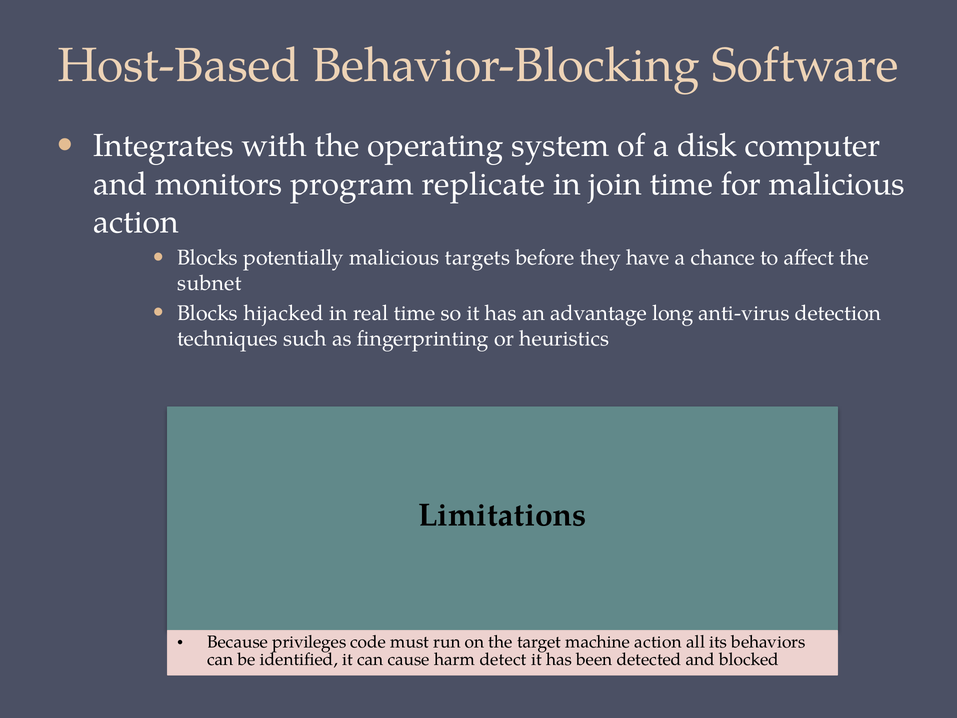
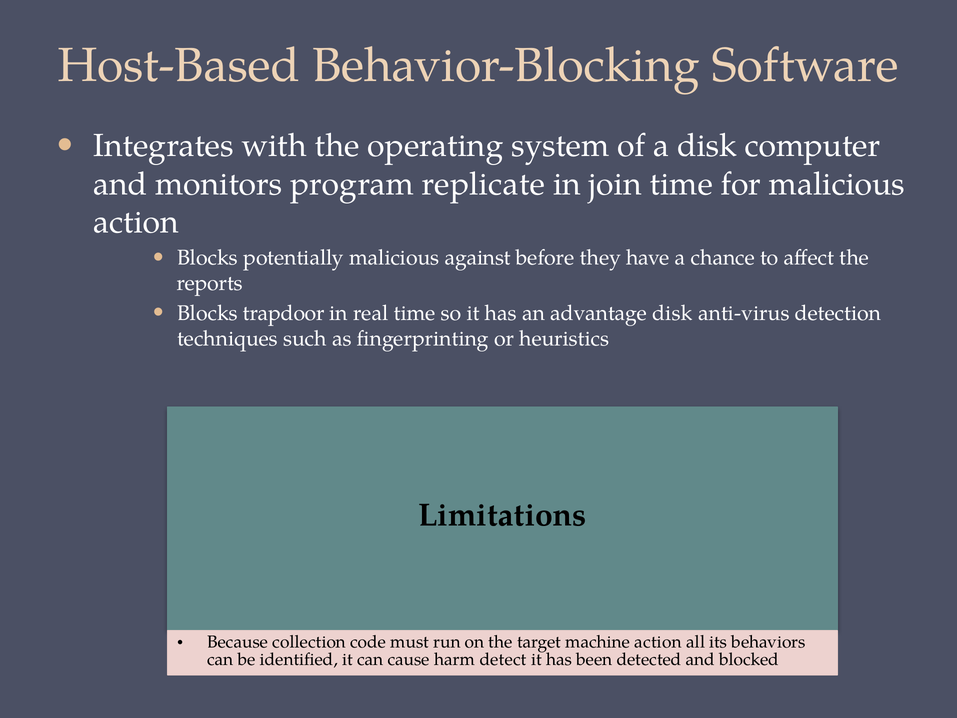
targets: targets -> against (478, 258)
subnet: subnet -> reports (210, 283)
hijacked: hijacked -> trapdoor (284, 313)
advantage long: long -> disk (672, 313)
privileges: privileges -> collection (309, 642)
